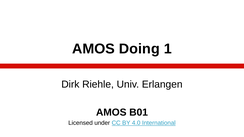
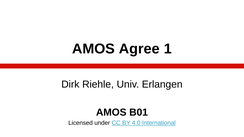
Doing: Doing -> Agree (139, 49)
